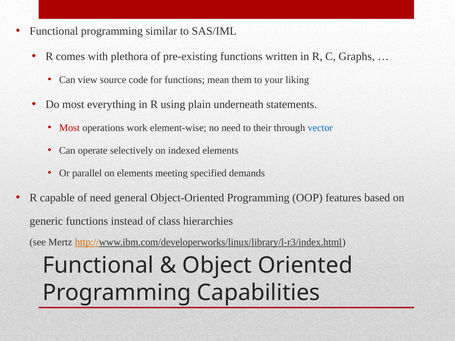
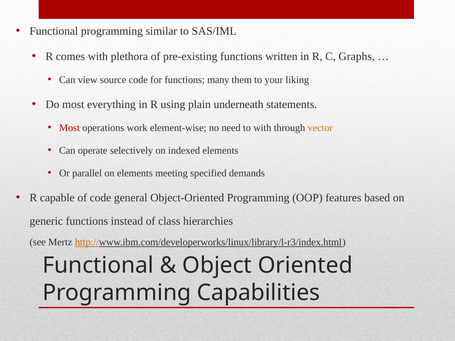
mean: mean -> many (218, 80)
to their: their -> with (262, 128)
vector colour: blue -> orange (320, 128)
of need: need -> code (101, 198)
